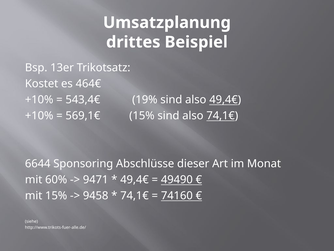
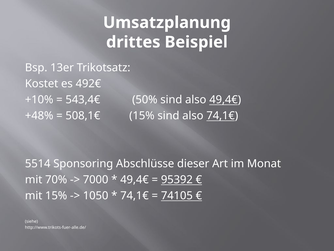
464€: 464€ -> 492€ (88, 84)
19%: 19% -> 50% (145, 99)
+10%: +10% -> +48% (39, 115)
569,1€: 569,1€ -> 508,1€ (83, 115)
6644: 6644 -> 5514 (38, 163)
60%: 60% -> 70% (56, 179)
9471: 9471 -> 7000 (96, 179)
49490: 49490 -> 95392 (177, 179)
9458: 9458 -> 1050 (96, 195)
74160: 74160 -> 74105 (177, 195)
